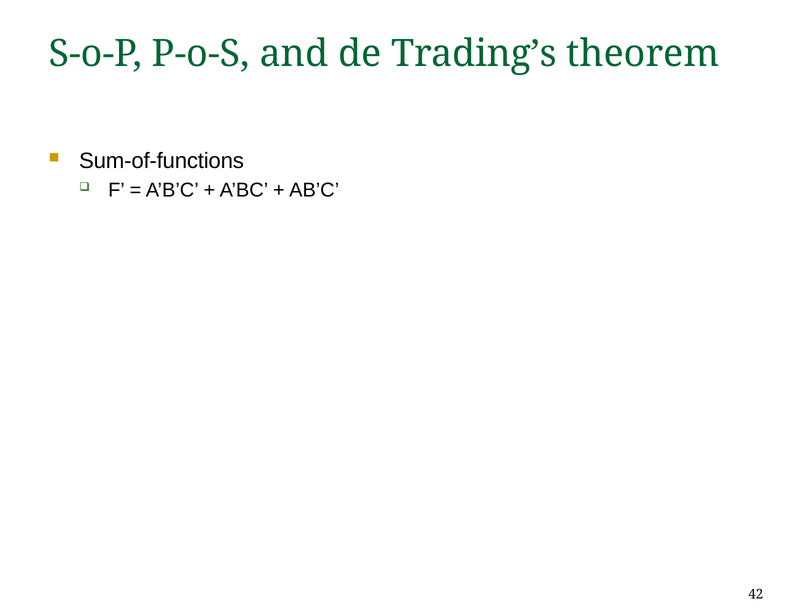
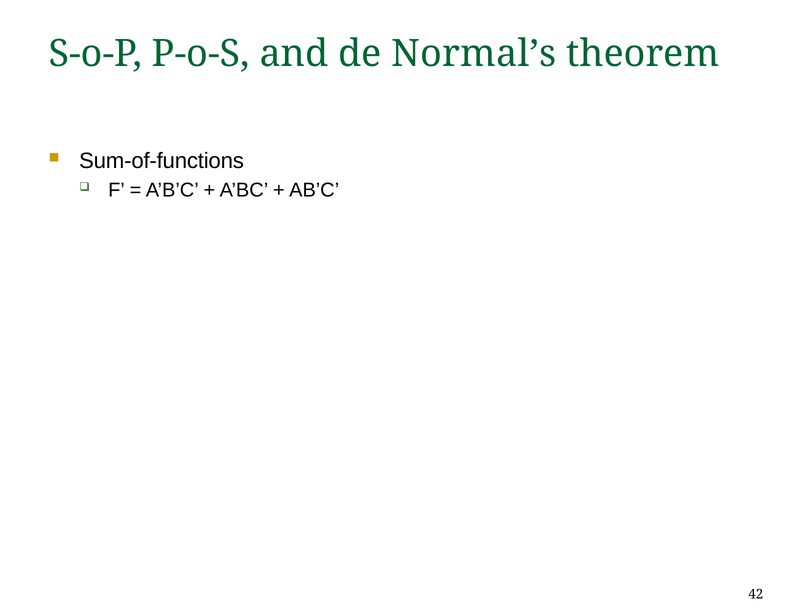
Trading’s: Trading’s -> Normal’s (474, 54)
